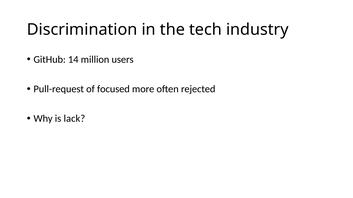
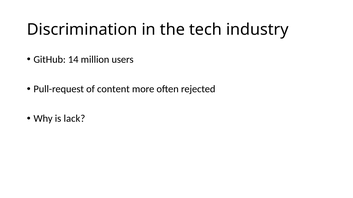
focused: focused -> content (113, 89)
